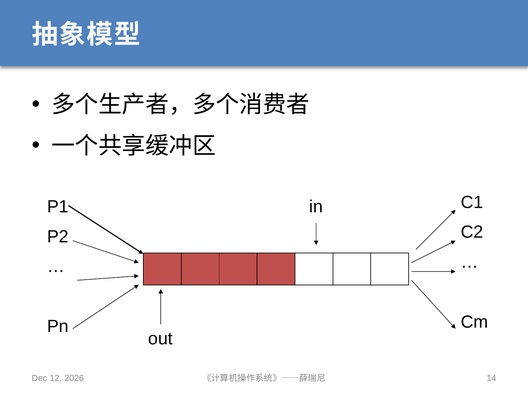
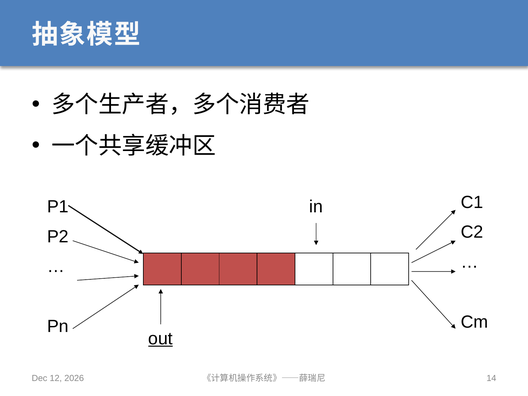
out underline: none -> present (161, 339)
